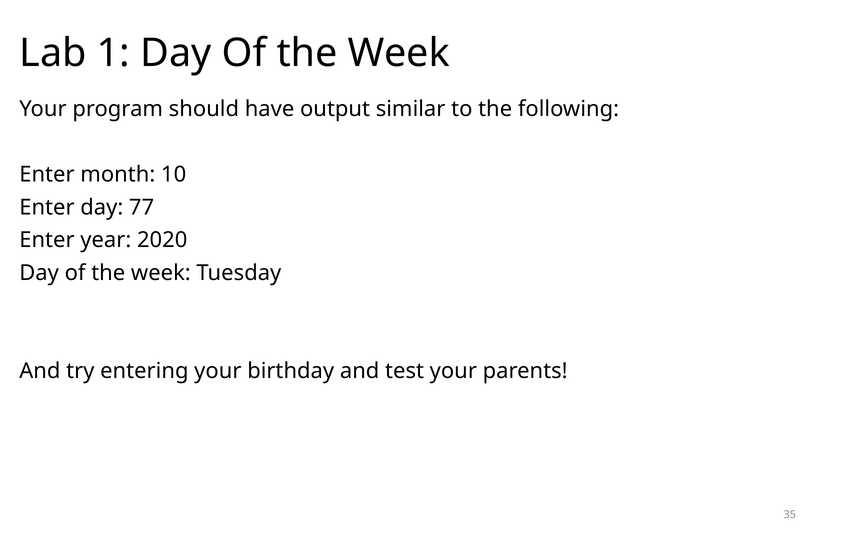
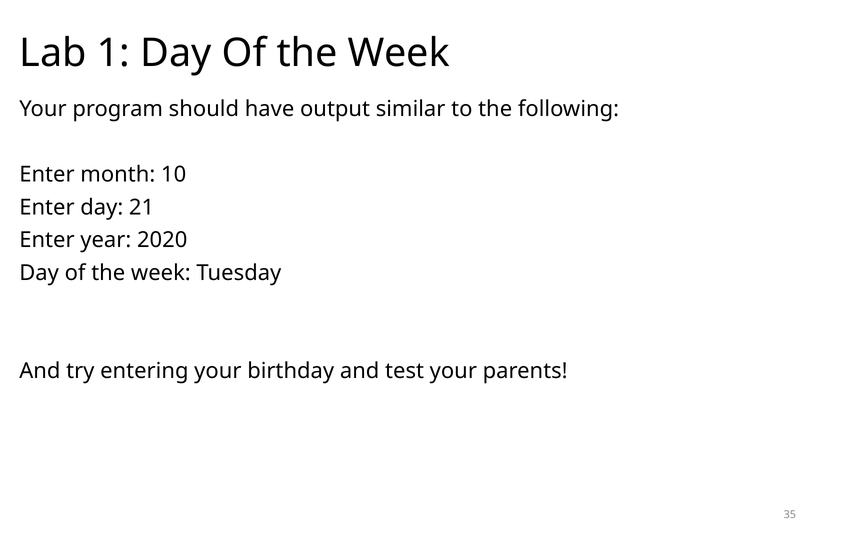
77: 77 -> 21 (142, 207)
